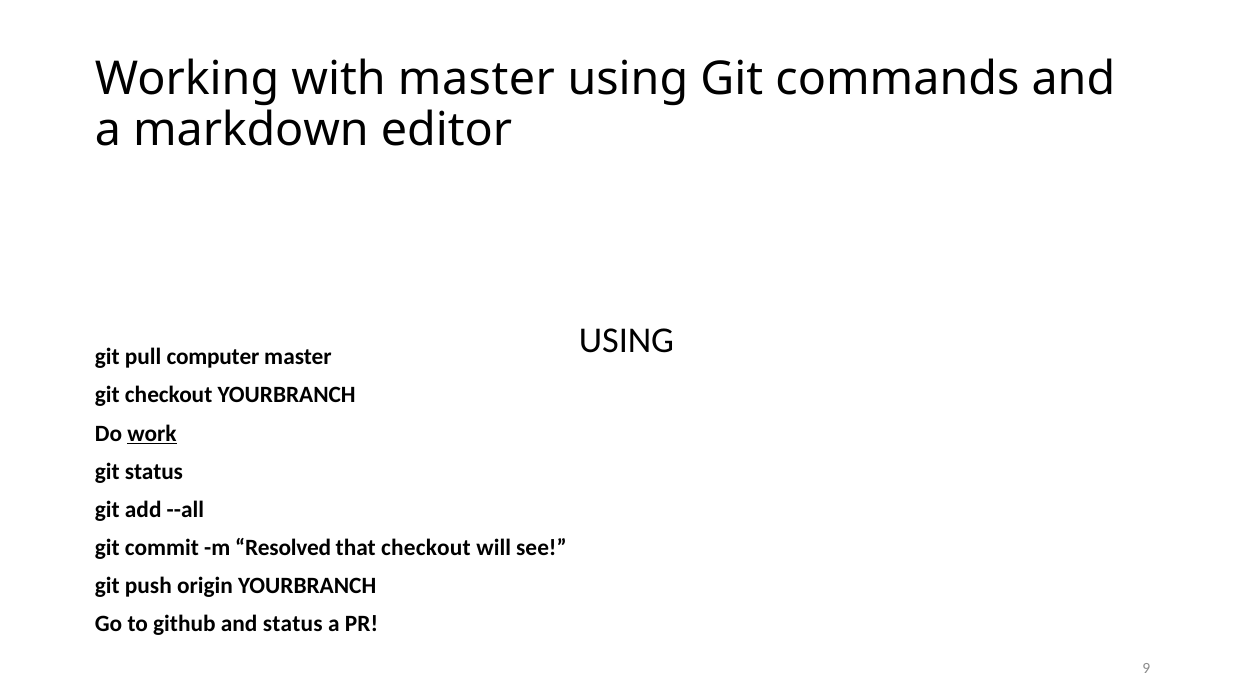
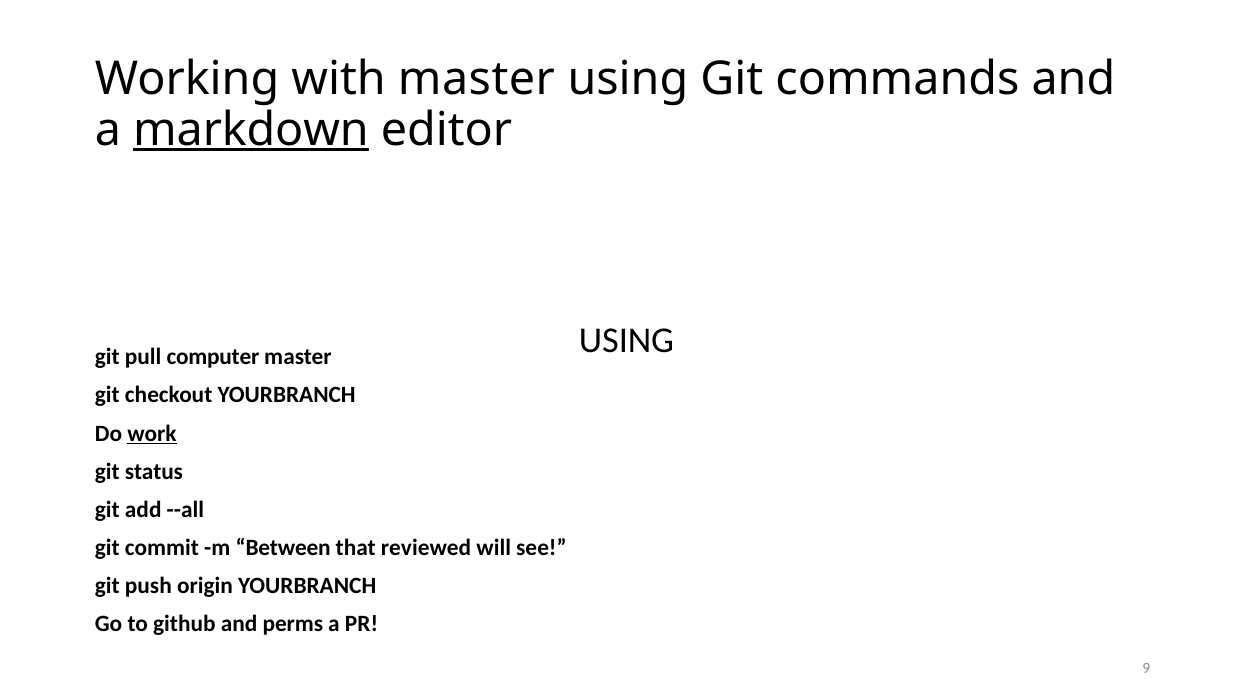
markdown underline: none -> present (251, 130)
Resolved: Resolved -> Between (283, 548)
that checkout: checkout -> reviewed (426, 548)
and status: status -> perms (293, 624)
